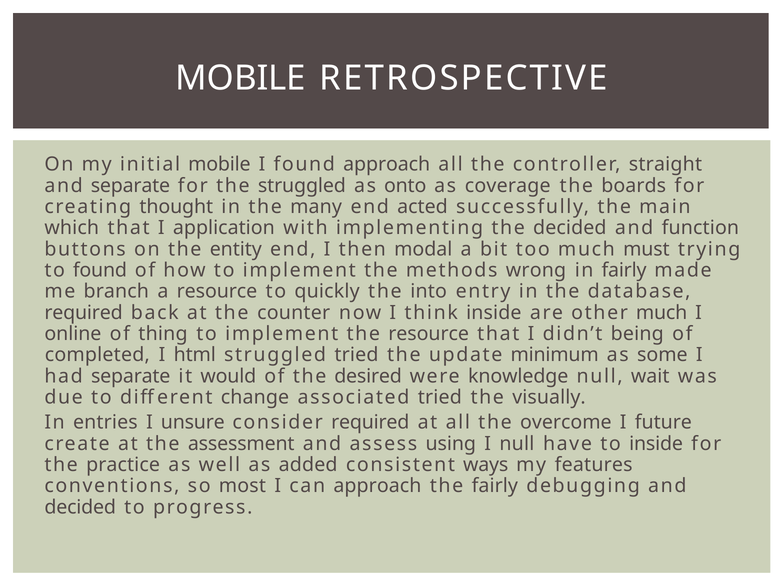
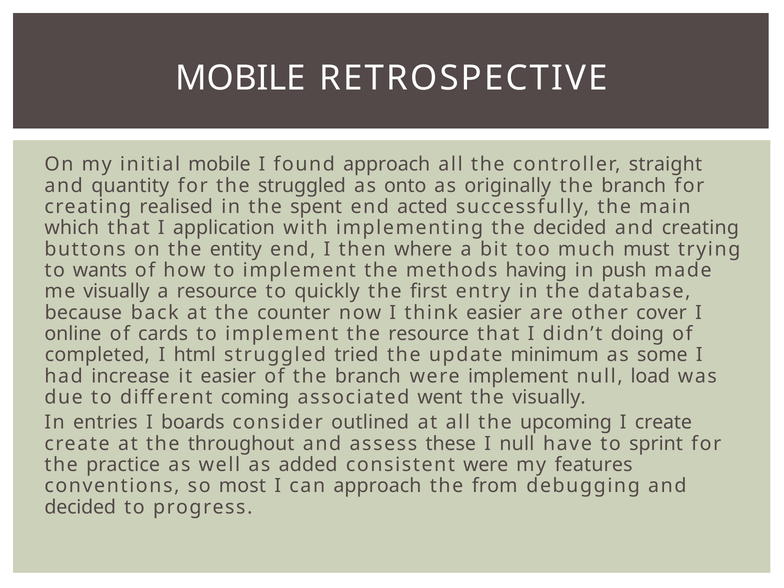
and separate: separate -> quantity (130, 186)
coverage: coverage -> originally (508, 186)
boards: boards -> branch (634, 186)
thought: thought -> realised (176, 207)
many: many -> spent (316, 207)
and function: function -> creating (700, 228)
modal: modal -> where (423, 249)
to found: found -> wants (100, 270)
wrong: wrong -> having (536, 270)
in fairly: fairly -> push (624, 270)
me branch: branch -> visually (116, 291)
into: into -> first (429, 291)
required: required -> because (83, 313)
think inside: inside -> easier (494, 313)
other much: much -> cover (661, 313)
thing: thing -> cards (163, 334)
being: being -> doing (637, 334)
had separate: separate -> increase (131, 376)
it would: would -> easier (228, 376)
of the desired: desired -> branch (368, 376)
were knowledge: knowledge -> implement (518, 376)
wait: wait -> load (650, 376)
change: change -> coming (255, 397)
associated tried: tried -> went (440, 397)
unsure: unsure -> boards (193, 422)
consider required: required -> outlined (370, 422)
overcome: overcome -> upcoming (566, 422)
I future: future -> create (663, 422)
assessment: assessment -> throughout (241, 444)
using: using -> these (451, 444)
to inside: inside -> sprint (656, 444)
consistent ways: ways -> were (486, 465)
the fairly: fairly -> from (495, 486)
